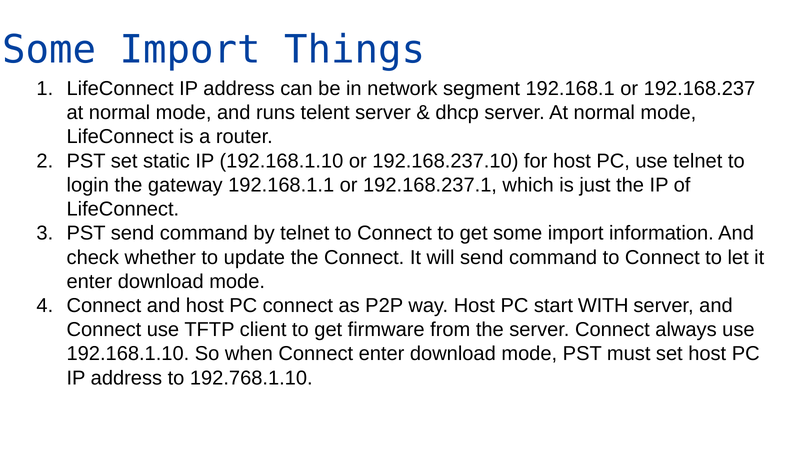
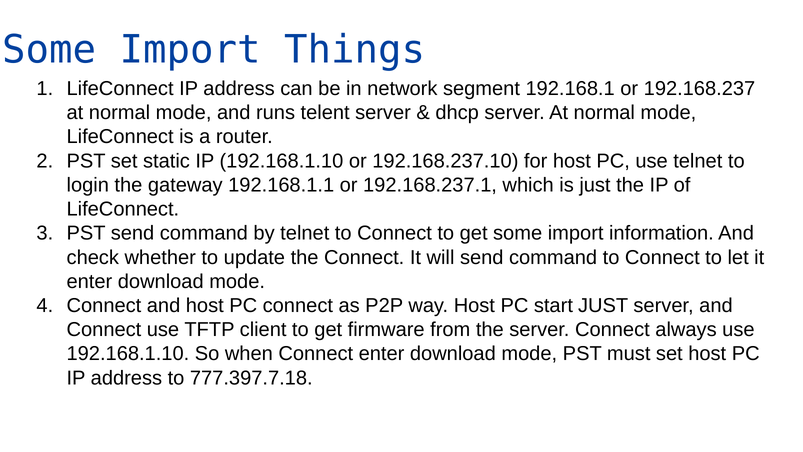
start WITH: WITH -> JUST (603, 305)
192.768.1.10: 192.768.1.10 -> 777.397.7.18 (251, 378)
